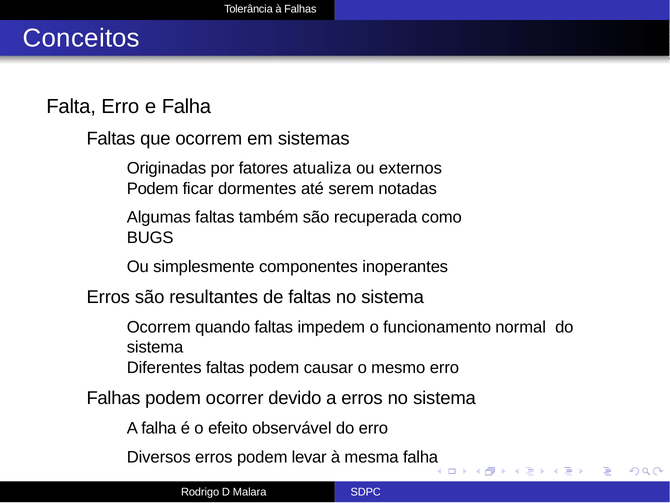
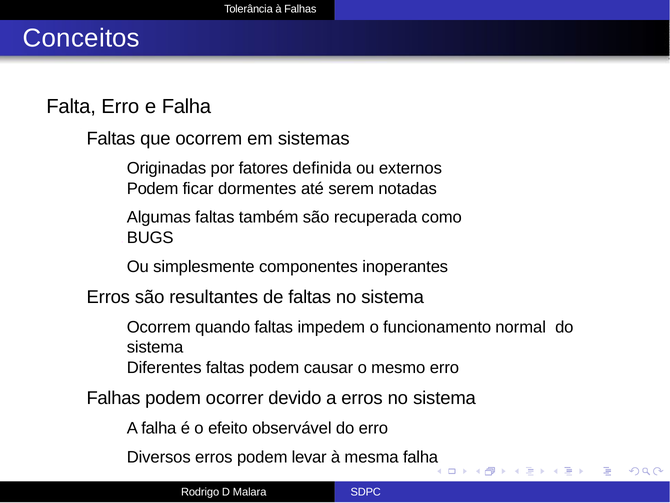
atualiza: atualiza -> definida (322, 168)
